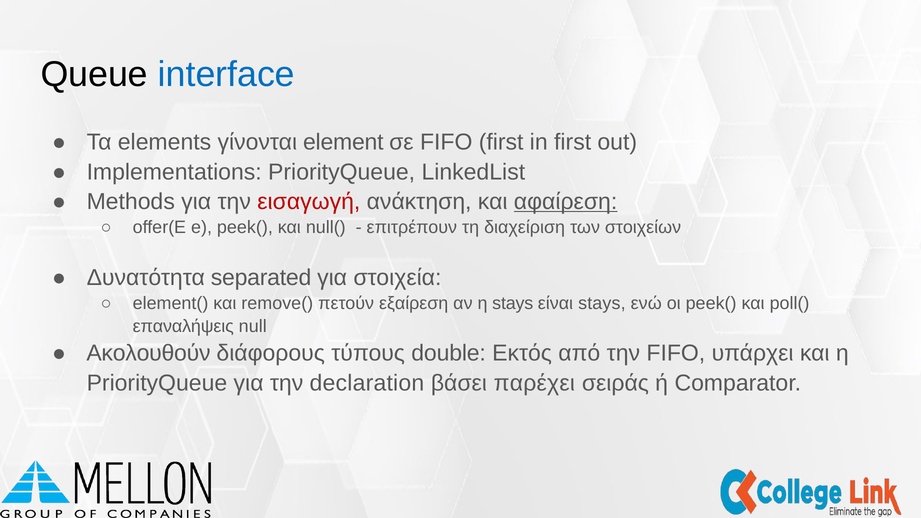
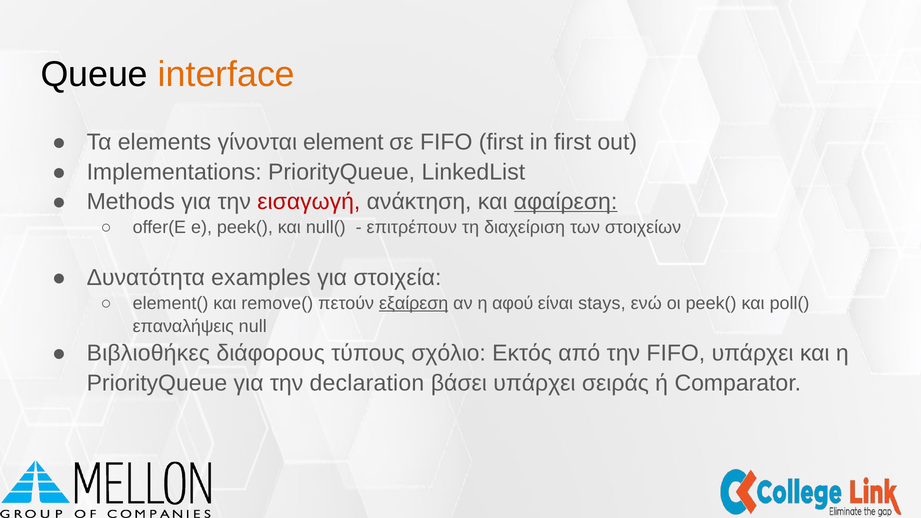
interface colour: blue -> orange (226, 75)
separated: separated -> examples (261, 278)
εξαίρεση underline: none -> present (414, 303)
η stays: stays -> αφού (513, 303)
Ακολουθούν: Ακολουθούν -> Βιβλιοθήκες (148, 353)
double: double -> σχόλιο (449, 353)
βάσει παρέχει: παρέχει -> υπάρχει (534, 383)
